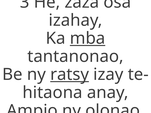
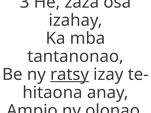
mba underline: present -> none (88, 38)
